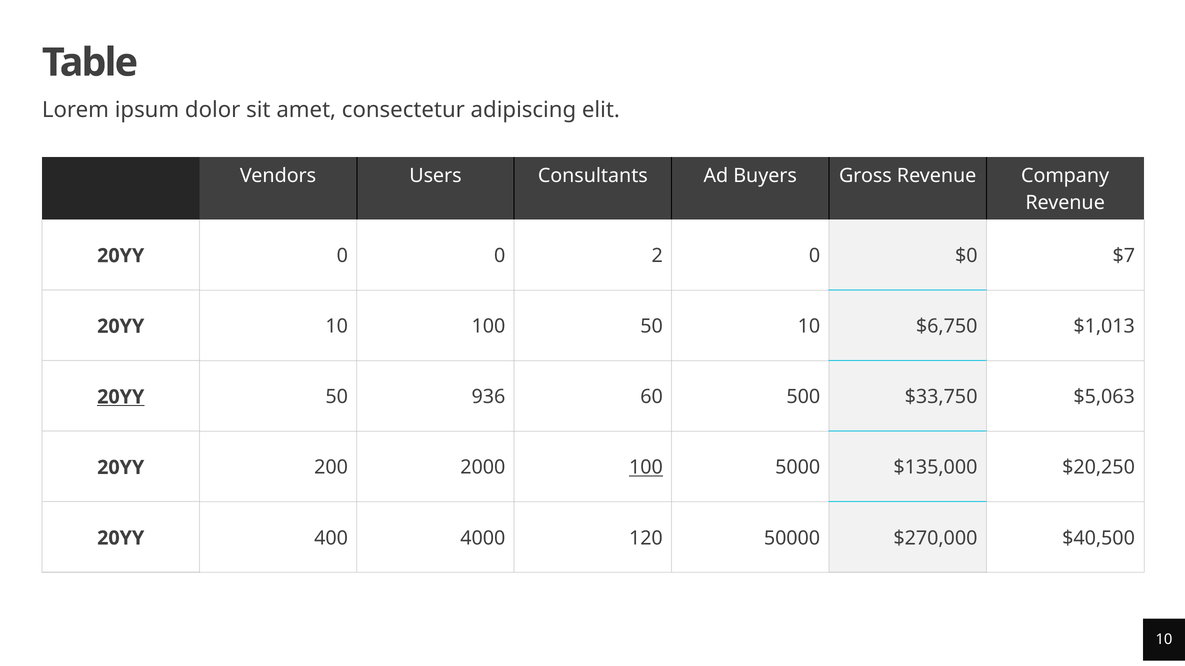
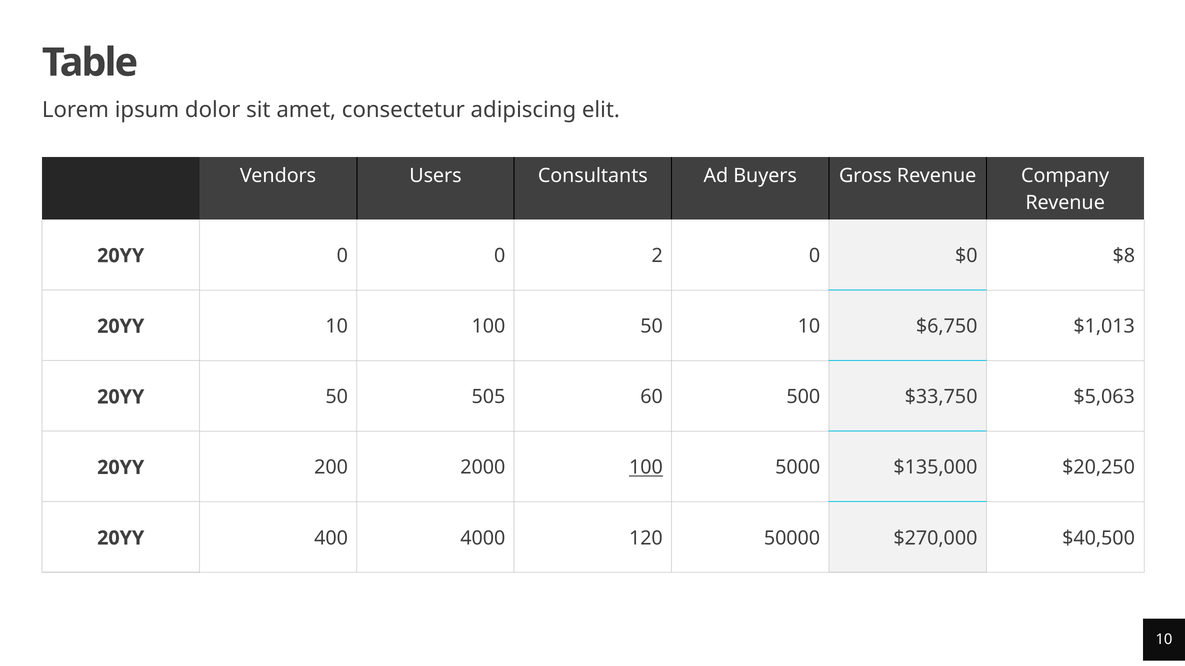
$7: $7 -> $8 (1124, 256)
20YY underline: present -> none (121, 397)
936: 936 -> 505 (488, 397)
